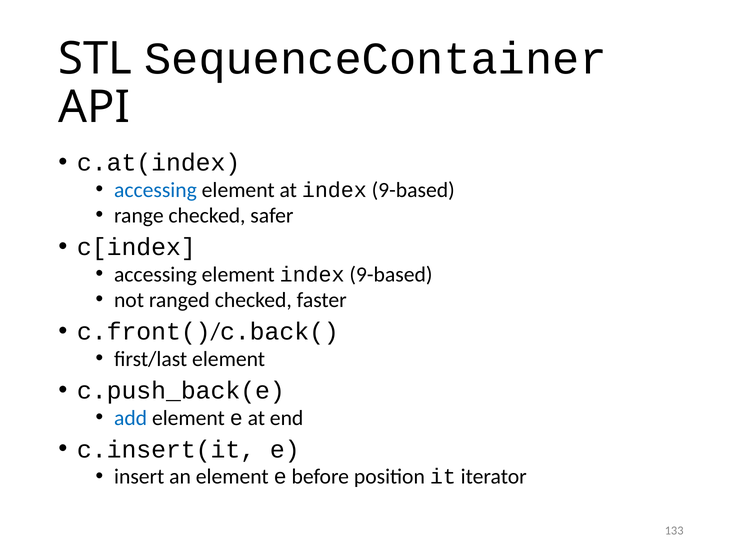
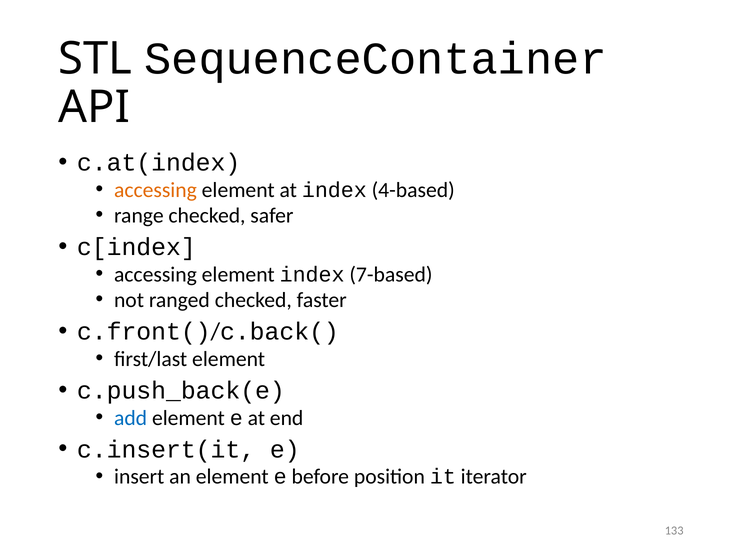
accessing colour: blue -> orange (155, 190)
at index 9-based: 9-based -> 4-based (413, 190)
element index 9-based: 9-based -> 7-based (391, 275)
